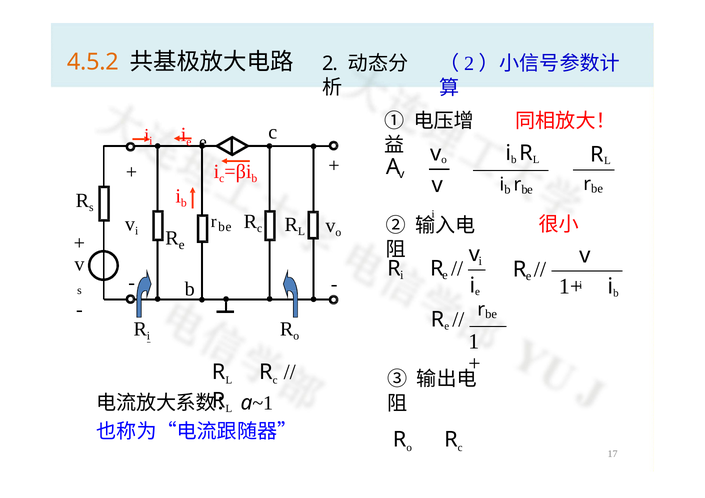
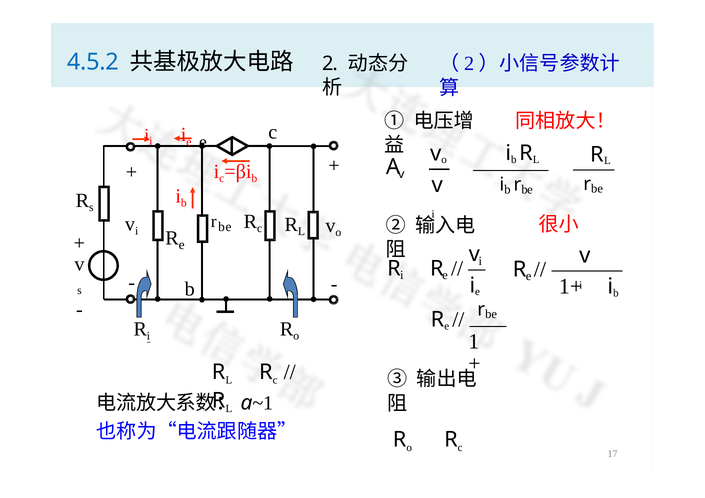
4.5.2 colour: orange -> blue (93, 62)
